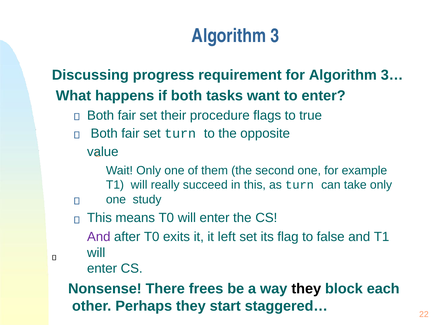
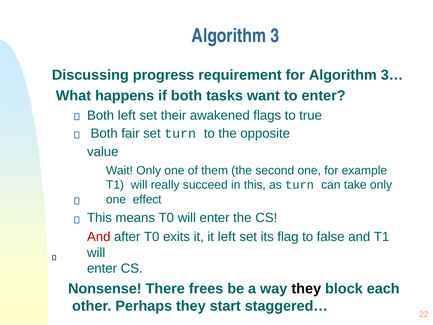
fair: fair -> left (127, 115)
procedure: procedure -> awakened (220, 115)
study: study -> effect (147, 199)
And colour: purple -> red (99, 237)
